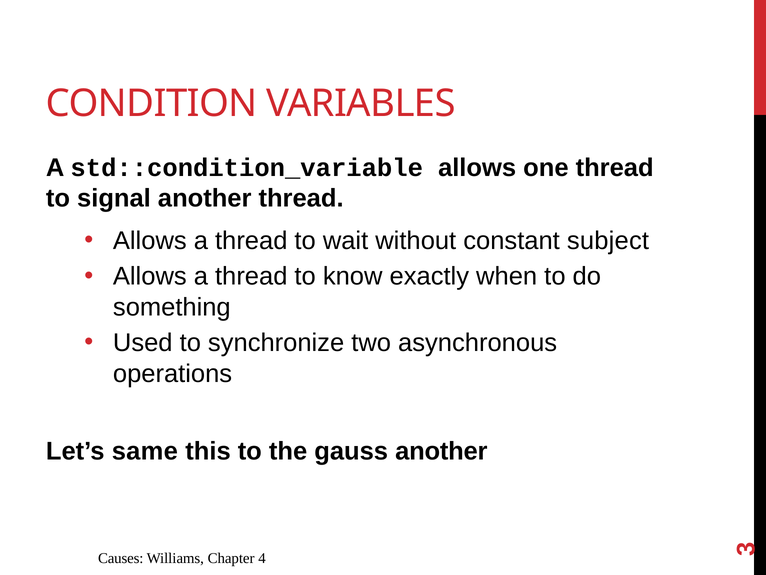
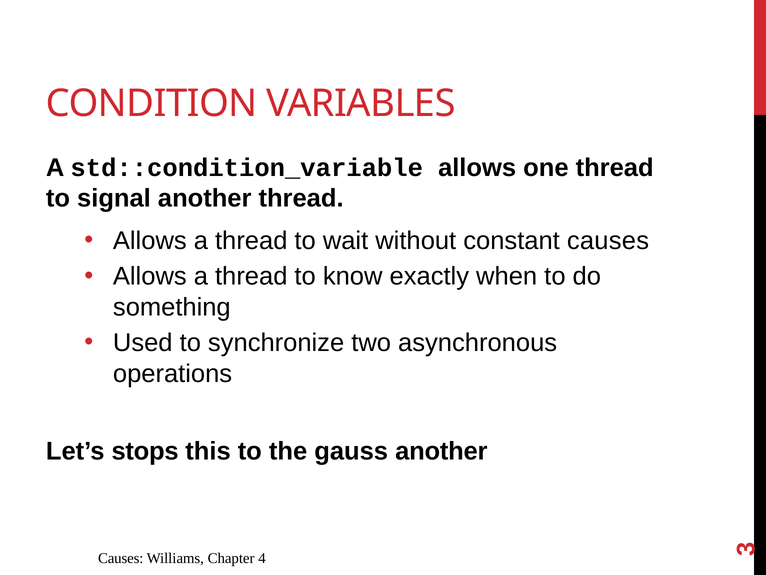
constant subject: subject -> causes (608, 241)
same: same -> stops (145, 451)
